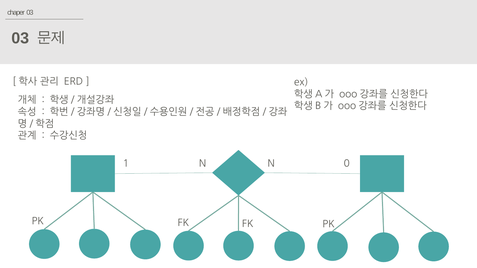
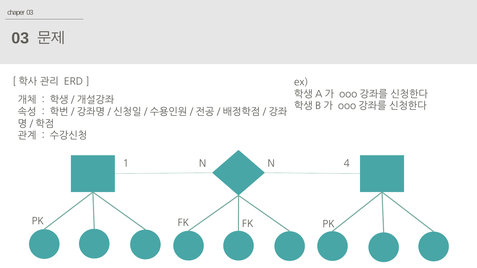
0: 0 -> 4 (347, 164)
